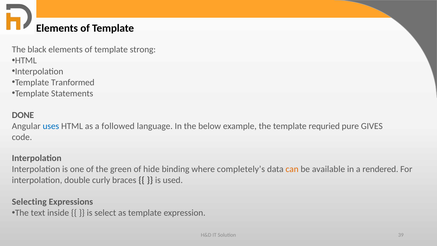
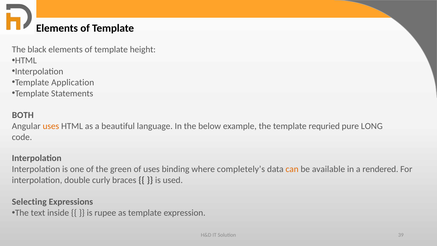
strong: strong -> height (143, 50)
Tranformed: Tranformed -> Application (73, 82)
DONE: DONE -> BOTH (23, 115)
uses colour: blue -> orange (51, 126)
followed: followed -> beautiful (118, 126)
GIVES: GIVES -> LONG (372, 126)
of hide: hide -> uses (152, 169)
select: select -> rupee (105, 213)
